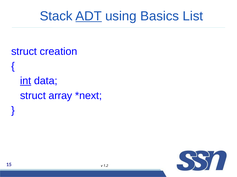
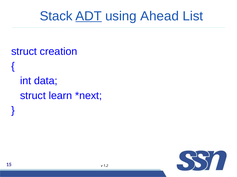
Basics: Basics -> Ahead (160, 16)
int underline: present -> none (26, 81)
array: array -> learn (60, 96)
